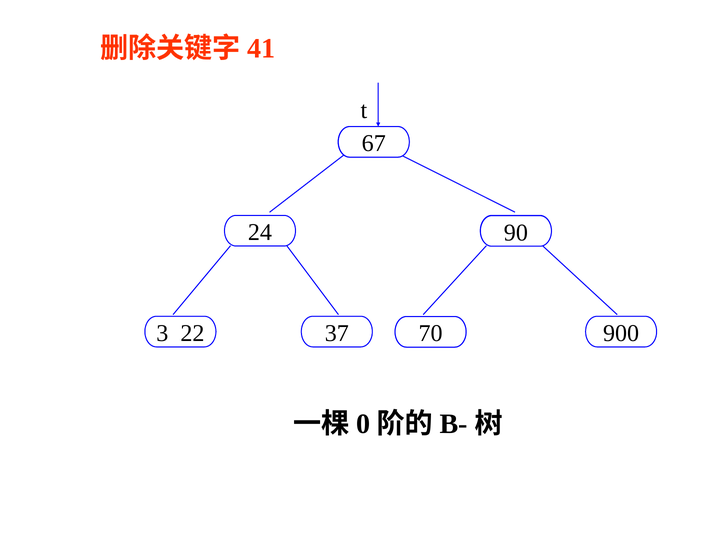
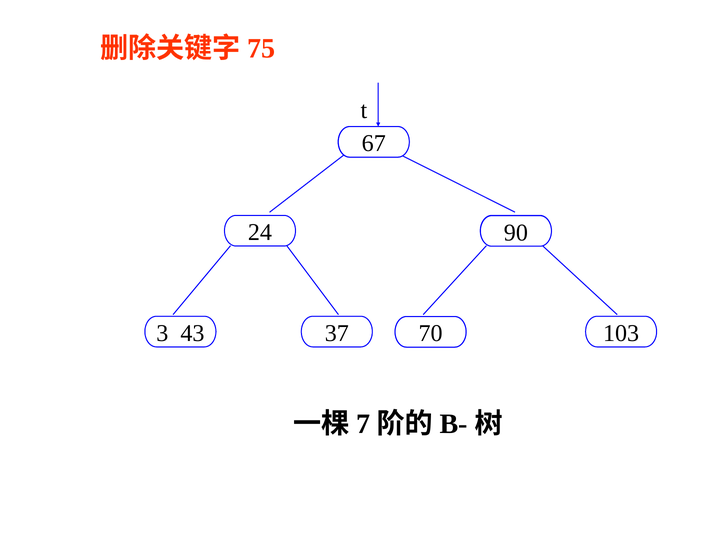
41: 41 -> 75 (261, 49)
22: 22 -> 43 (192, 333)
900: 900 -> 103 (621, 333)
0: 0 -> 7 (363, 424)
